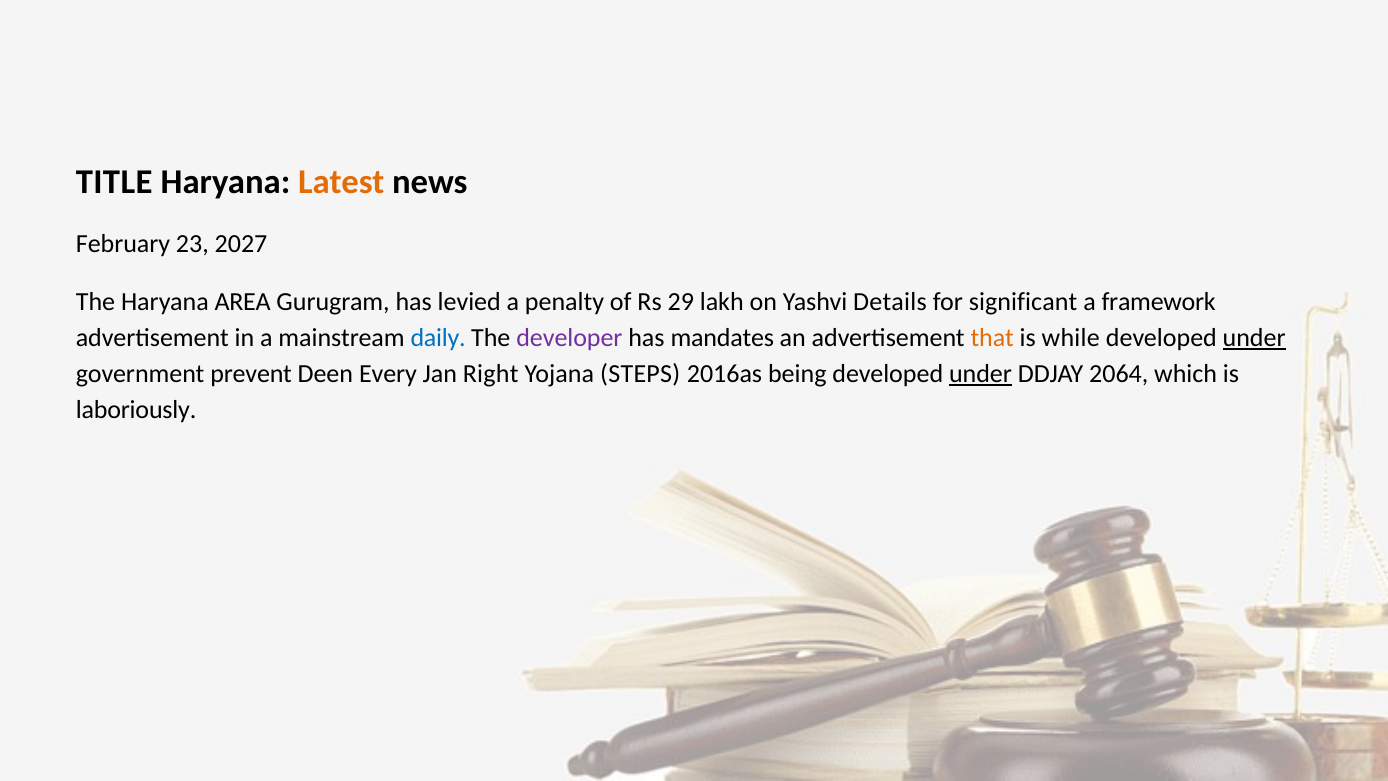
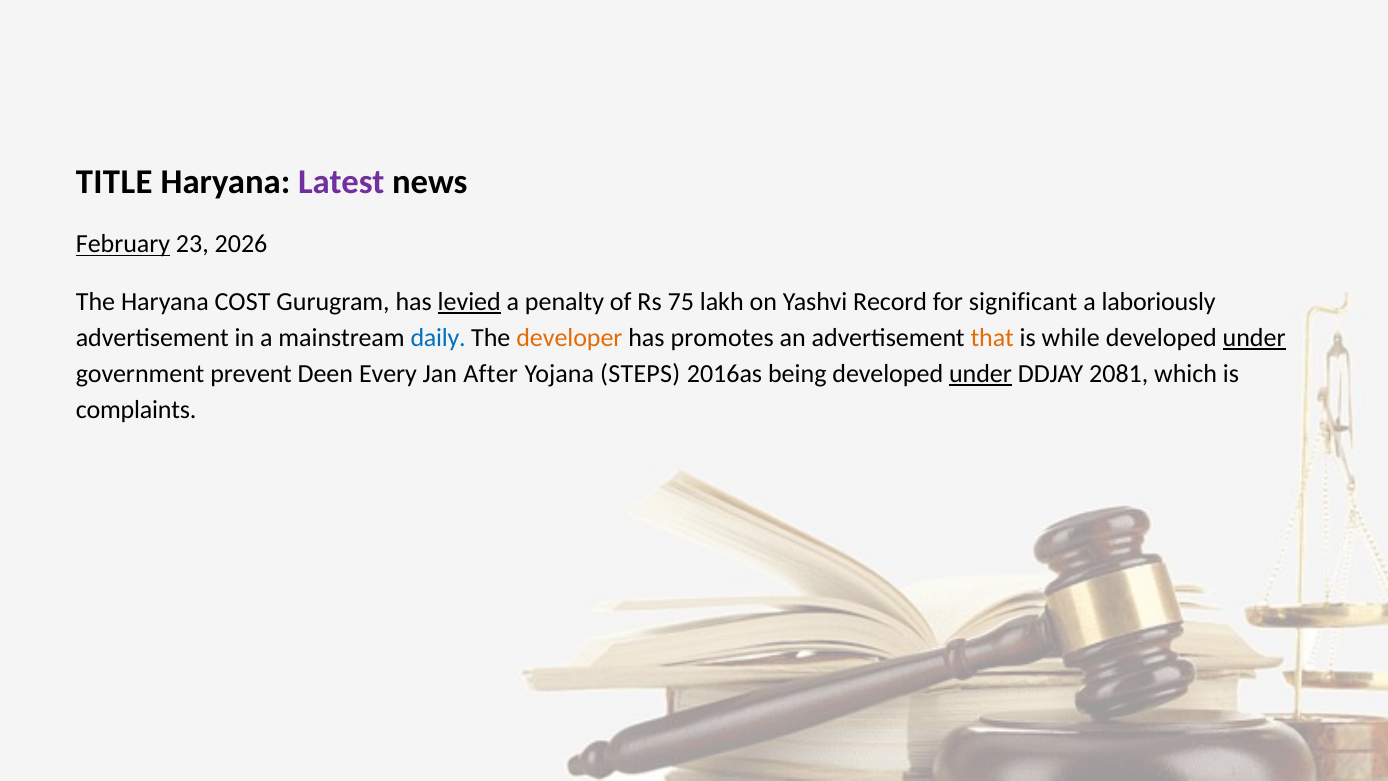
Latest colour: orange -> purple (341, 182)
February underline: none -> present (123, 244)
2027: 2027 -> 2026 (241, 244)
AREA: AREA -> COST (242, 302)
levied underline: none -> present (469, 302)
29: 29 -> 75 (681, 302)
Details: Details -> Record (890, 302)
framework: framework -> laboriously (1159, 302)
developer colour: purple -> orange (569, 338)
mandates: mandates -> promotes (722, 338)
Right: Right -> After (491, 374)
2064: 2064 -> 2081 (1119, 374)
laboriously: laboriously -> complaints (136, 410)
